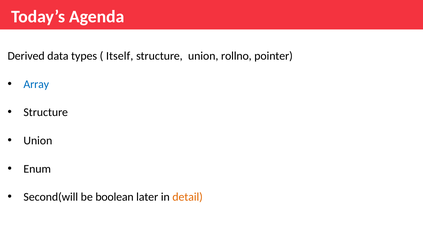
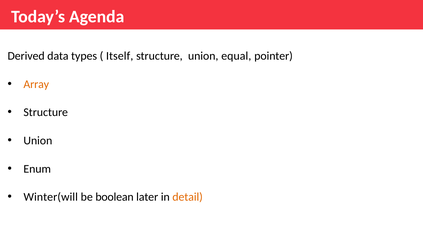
rollno: rollno -> equal (236, 56)
Array colour: blue -> orange (36, 84)
Second(will: Second(will -> Winter(will (51, 197)
